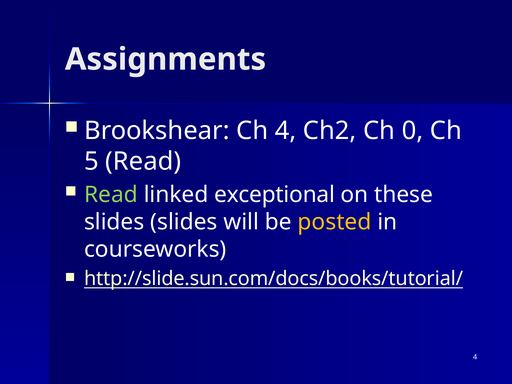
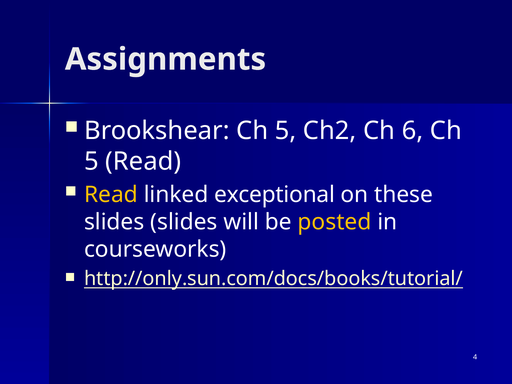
Brookshear Ch 4: 4 -> 5 (286, 131)
0: 0 -> 6 (412, 131)
Read colour: light green -> yellow (111, 195)
http://slide.sun.com/docs/books/tutorial/: http://slide.sun.com/docs/books/tutorial/ -> http://only.sun.com/docs/books/tutorial/ (274, 279)
